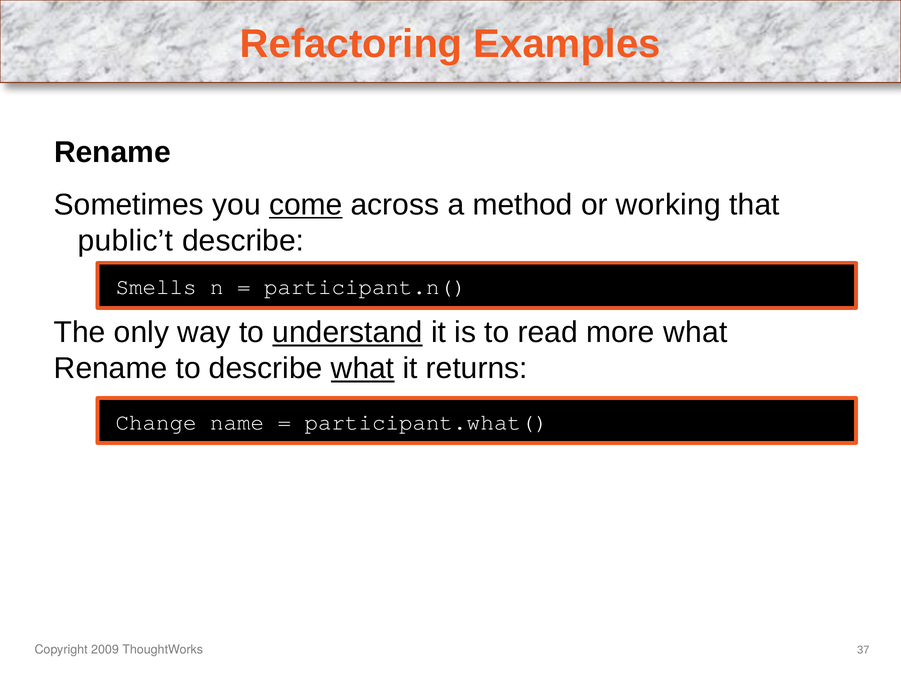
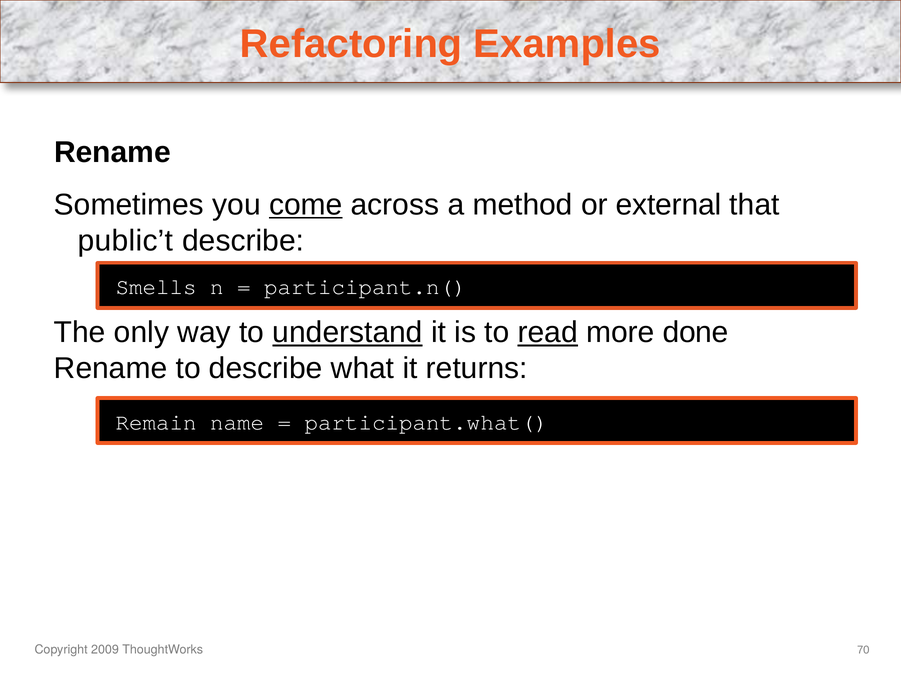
working: working -> external (669, 205)
read underline: none -> present (548, 332)
more what: what -> done (696, 332)
what underline: present -> none (363, 368)
Change: Change -> Remain (156, 422)
37: 37 -> 70 (863, 650)
